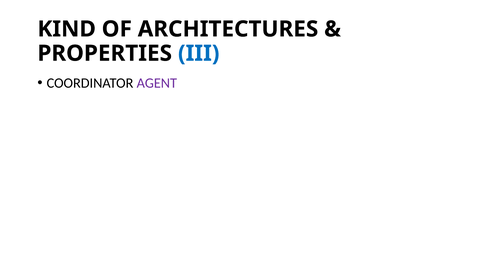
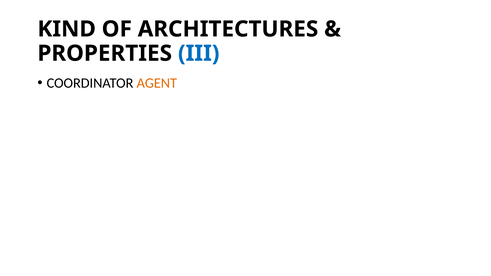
AGENT colour: purple -> orange (157, 83)
